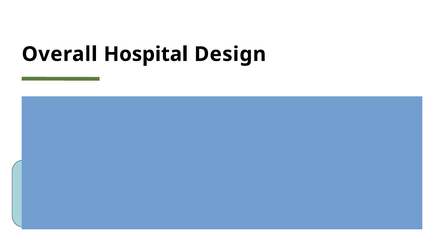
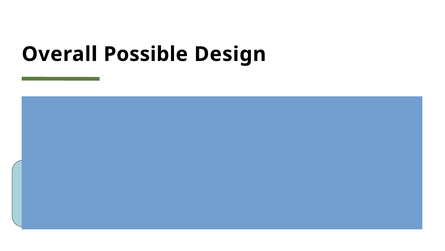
Hospital: Hospital -> Possible (146, 54)
